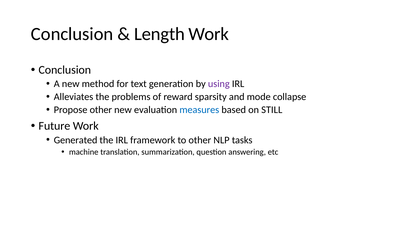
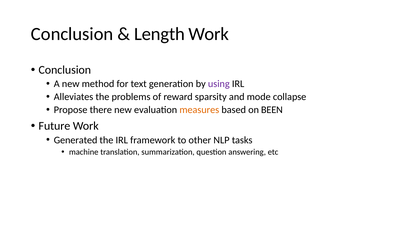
Propose other: other -> there (101, 110)
measures colour: blue -> orange (199, 110)
STILL: STILL -> BEEN (272, 110)
